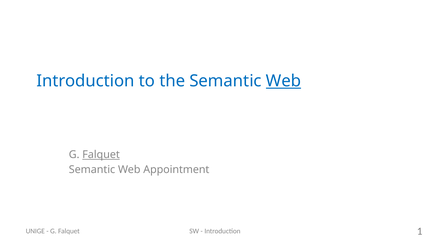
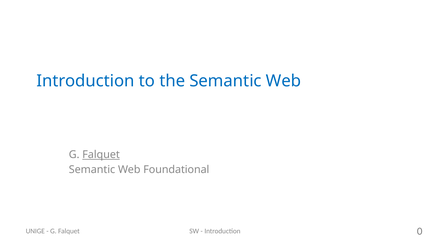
Web underline: present -> none (283, 81)
Appointment: Appointment -> Foundational (176, 170)
1: 1 -> 0 (420, 231)
